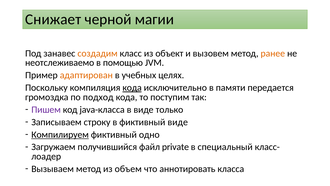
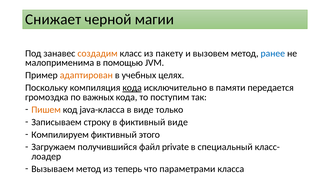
объект: объект -> пакету (169, 53)
ранее colour: orange -> blue (273, 53)
неотслеживаемо: неотслеживаемо -> малоприменима (60, 63)
подход: подход -> важных (98, 97)
Пишем colour: purple -> orange (46, 109)
Компилируем underline: present -> none (60, 134)
одно: одно -> этого (149, 134)
объем: объем -> теперь (128, 169)
аннотировать: аннотировать -> параметрами (187, 169)
